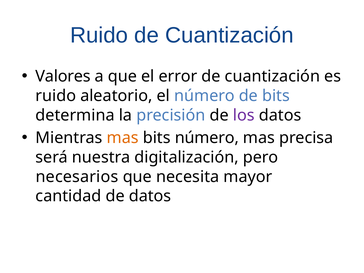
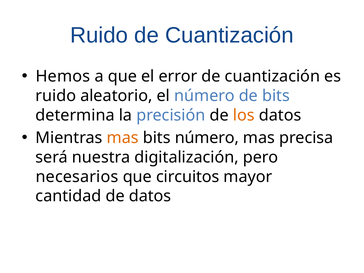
Valores: Valores -> Hemos (63, 76)
los colour: purple -> orange (244, 115)
necesita: necesita -> circuitos (188, 177)
